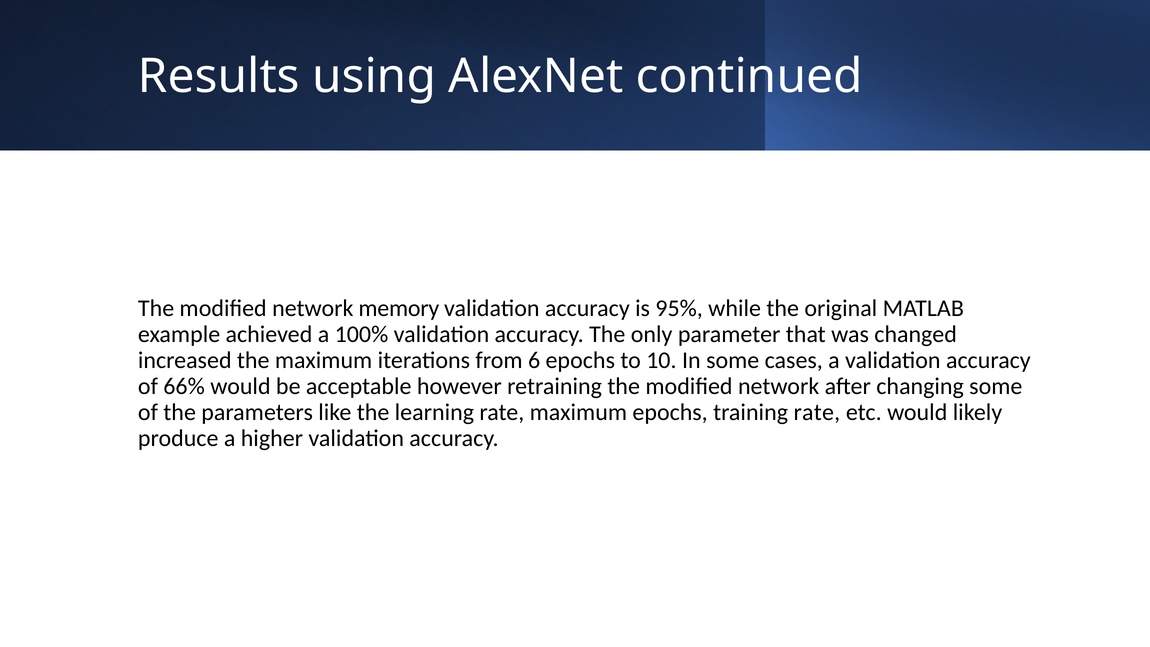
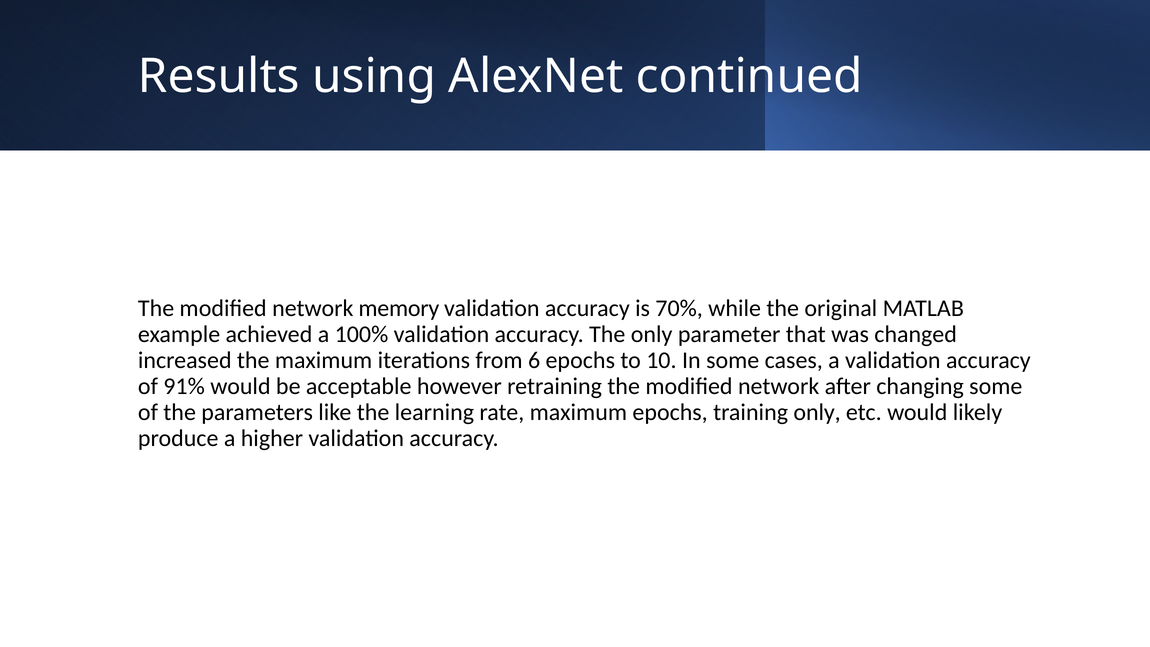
95%: 95% -> 70% (679, 308)
66%: 66% -> 91% (184, 386)
training rate: rate -> only (817, 412)
